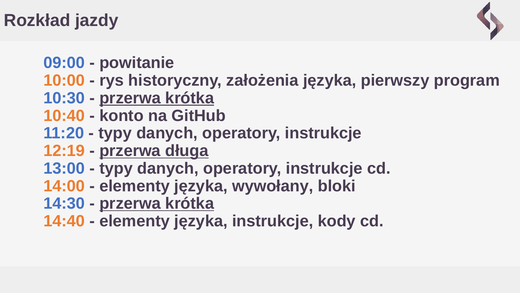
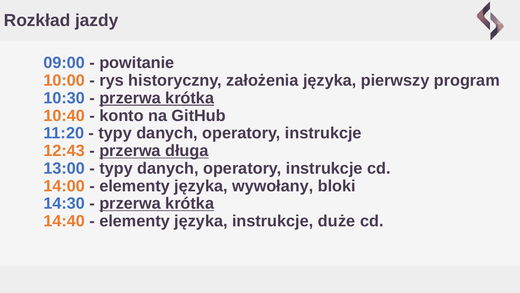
12:19: 12:19 -> 12:43 (64, 151)
kody: kody -> duże (337, 221)
